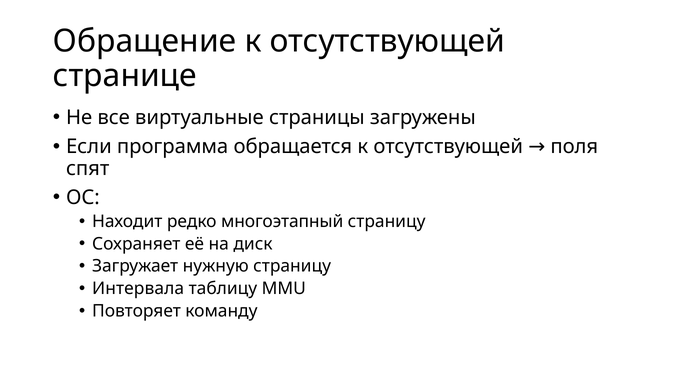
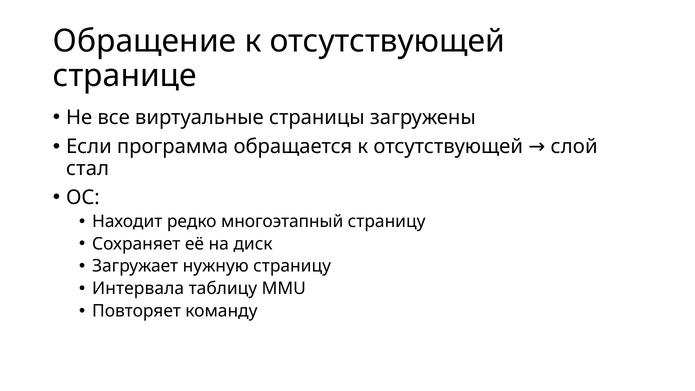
поля: поля -> слой (574, 147)
спят: спят -> стал (88, 168)
